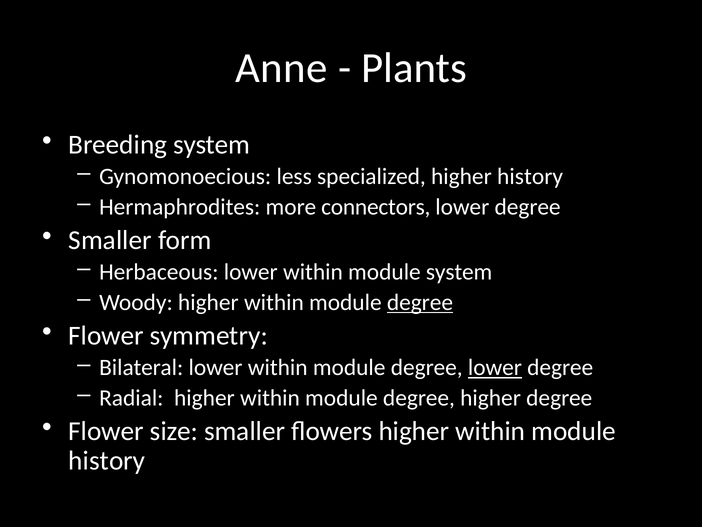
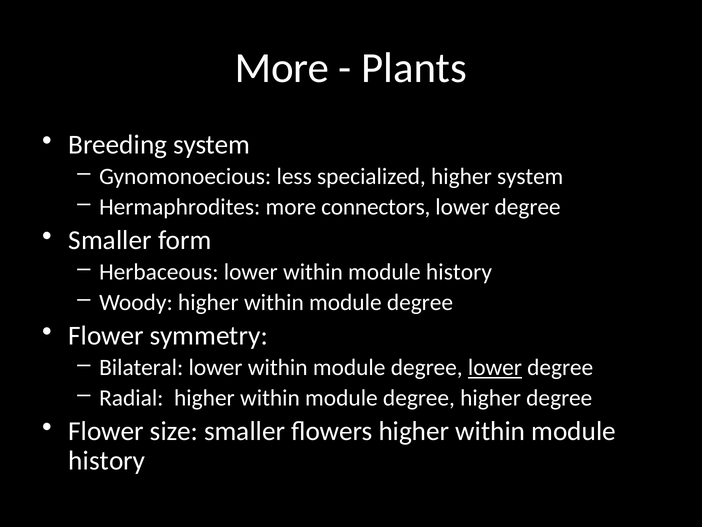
Anne: Anne -> More (282, 68)
higher history: history -> system (530, 176)
lower within module system: system -> history (459, 272)
degree underline: present -> none (420, 302)
